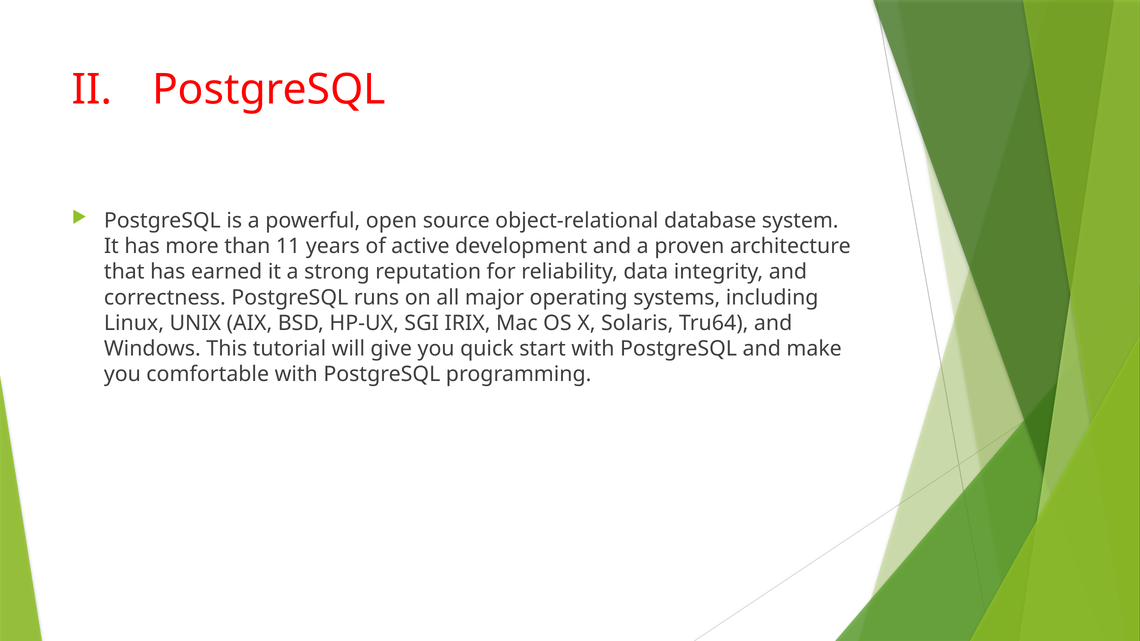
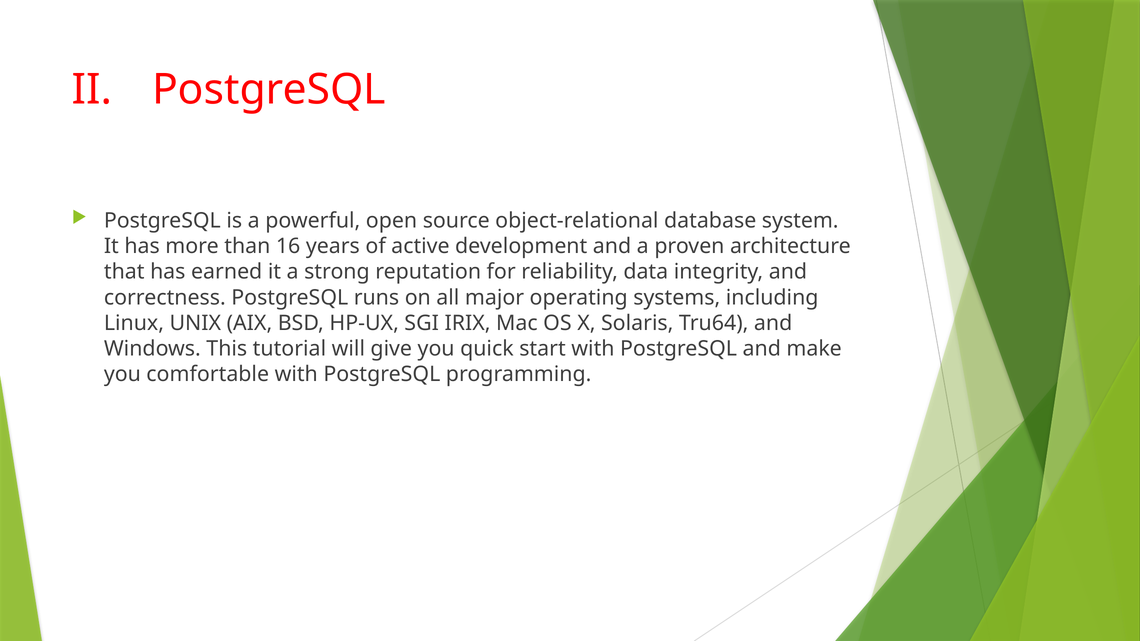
11: 11 -> 16 (288, 246)
